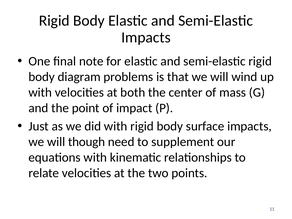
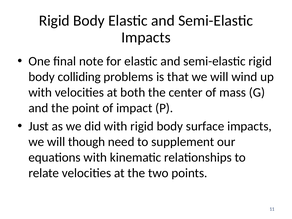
diagram: diagram -> colliding (79, 77)
